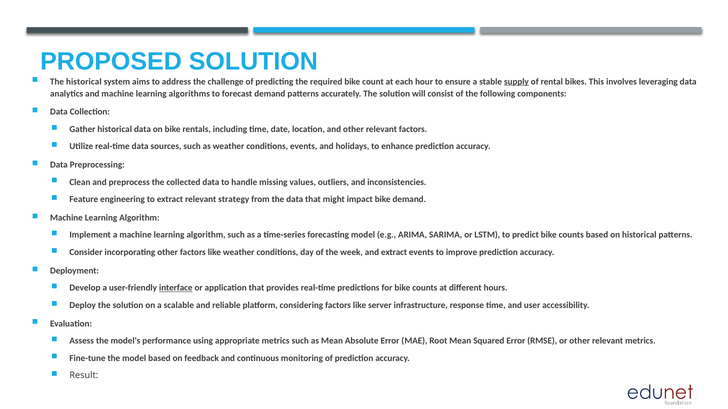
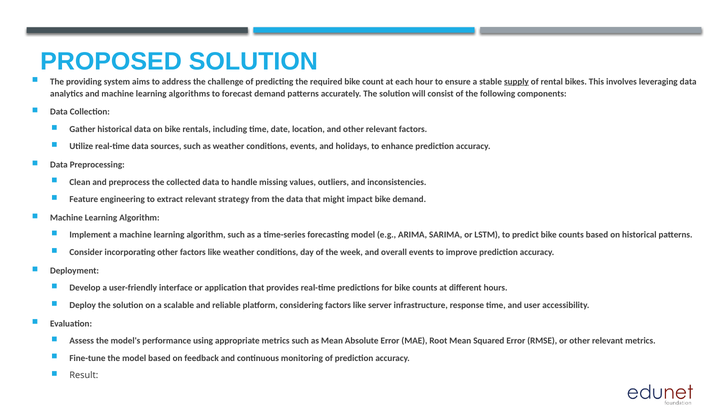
The historical: historical -> providing (84, 82)
and extract: extract -> overall (394, 253)
interface underline: present -> none (176, 288)
